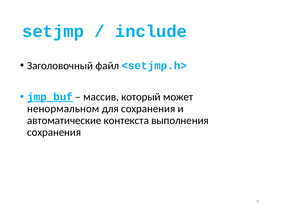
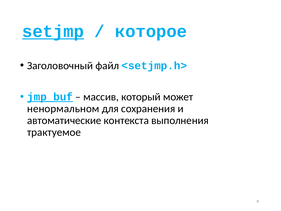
setjmp underline: none -> present (53, 31)
include: include -> которое (151, 31)
сохранения: сохранения -> трактуемое (54, 132)
